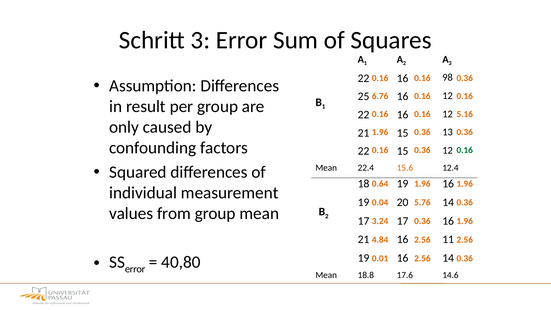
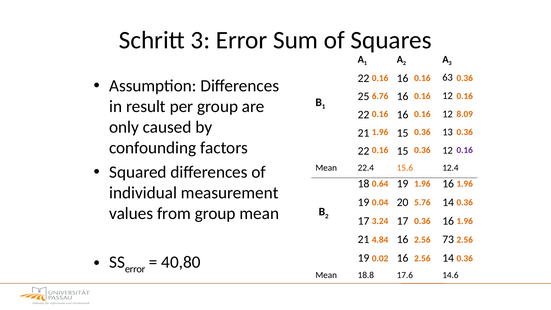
98: 98 -> 63 (448, 78)
5.16: 5.16 -> 8.09 (465, 114)
0.16 colour: green -> purple (465, 150)
11: 11 -> 73 (448, 239)
0.01: 0.01 -> 0.02 (380, 258)
